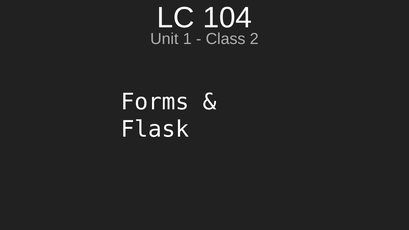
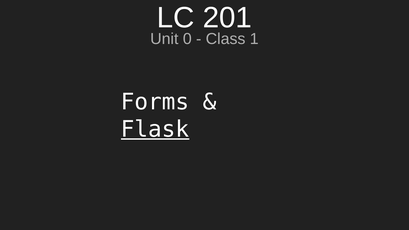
104: 104 -> 201 (227, 18)
1: 1 -> 0 (187, 39)
2: 2 -> 1 (254, 39)
Flask underline: none -> present (155, 129)
